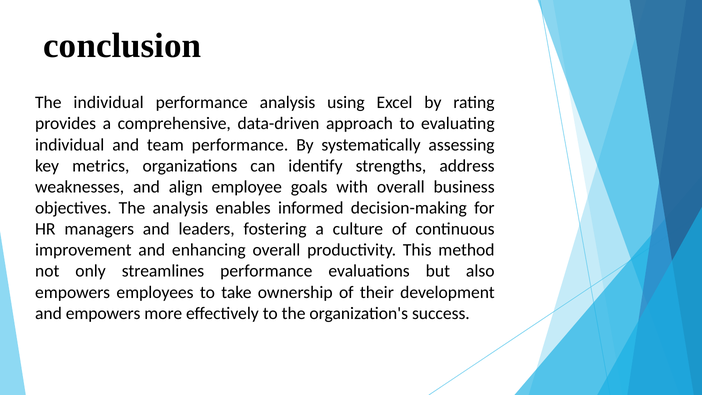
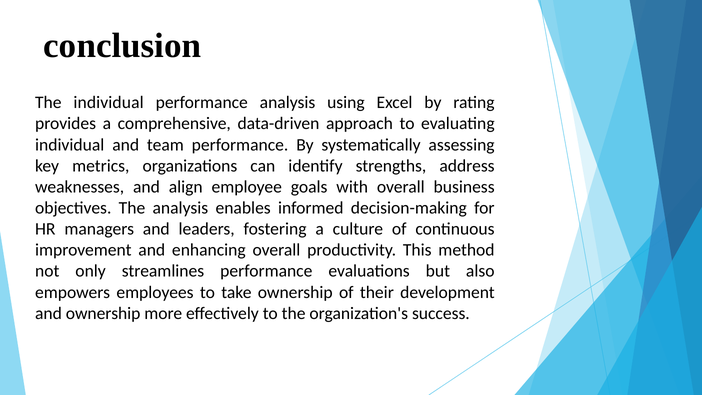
and empowers: empowers -> ownership (103, 313)
